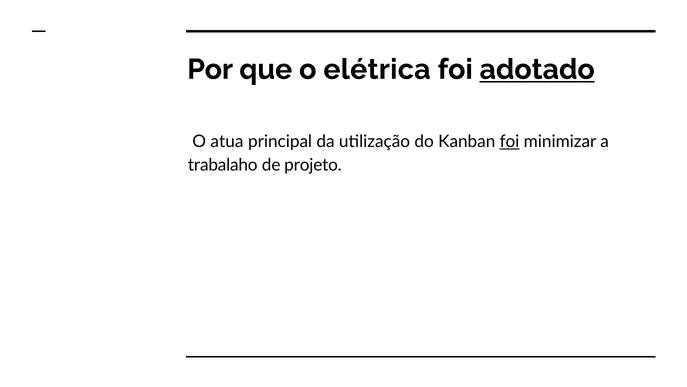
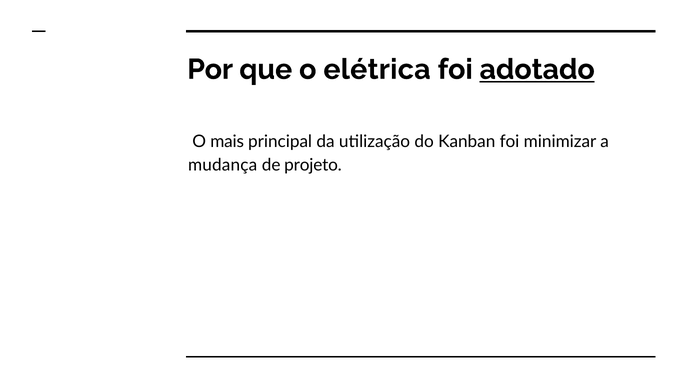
atua: atua -> mais (227, 141)
foi underline: present -> none (510, 141)
trabalaho: trabalaho -> mudança (223, 165)
